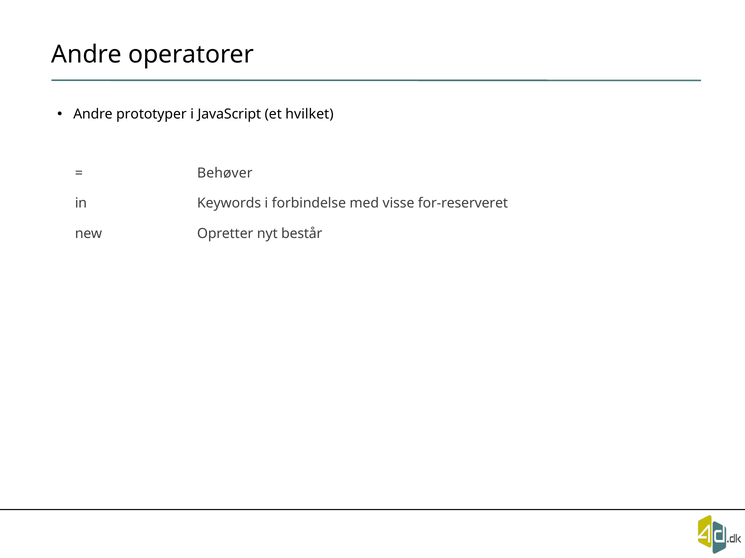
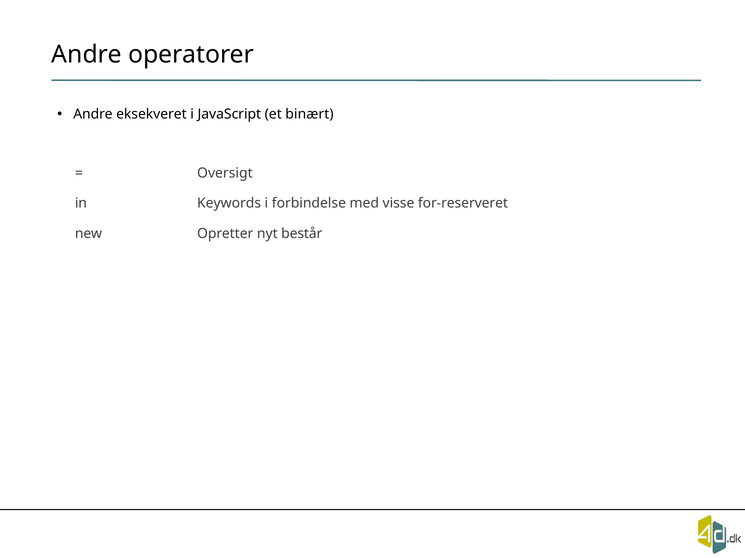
prototyper: prototyper -> eksekveret (151, 114)
hvilket: hvilket -> binært (309, 114)
Behøver: Behøver -> Oversigt (225, 173)
